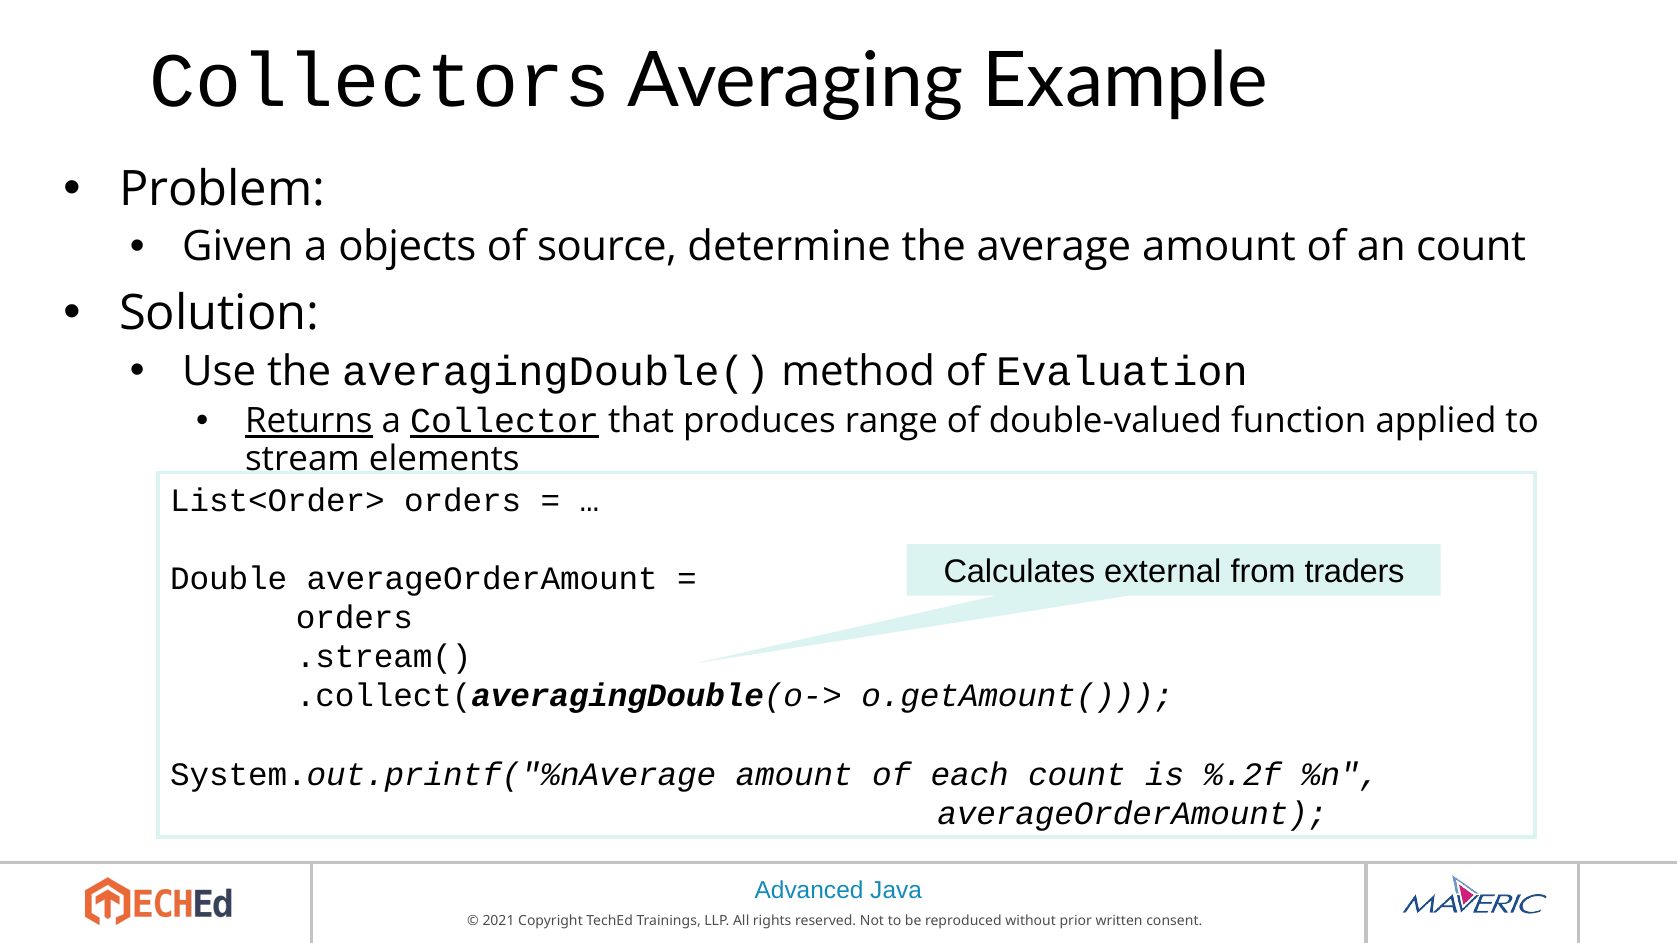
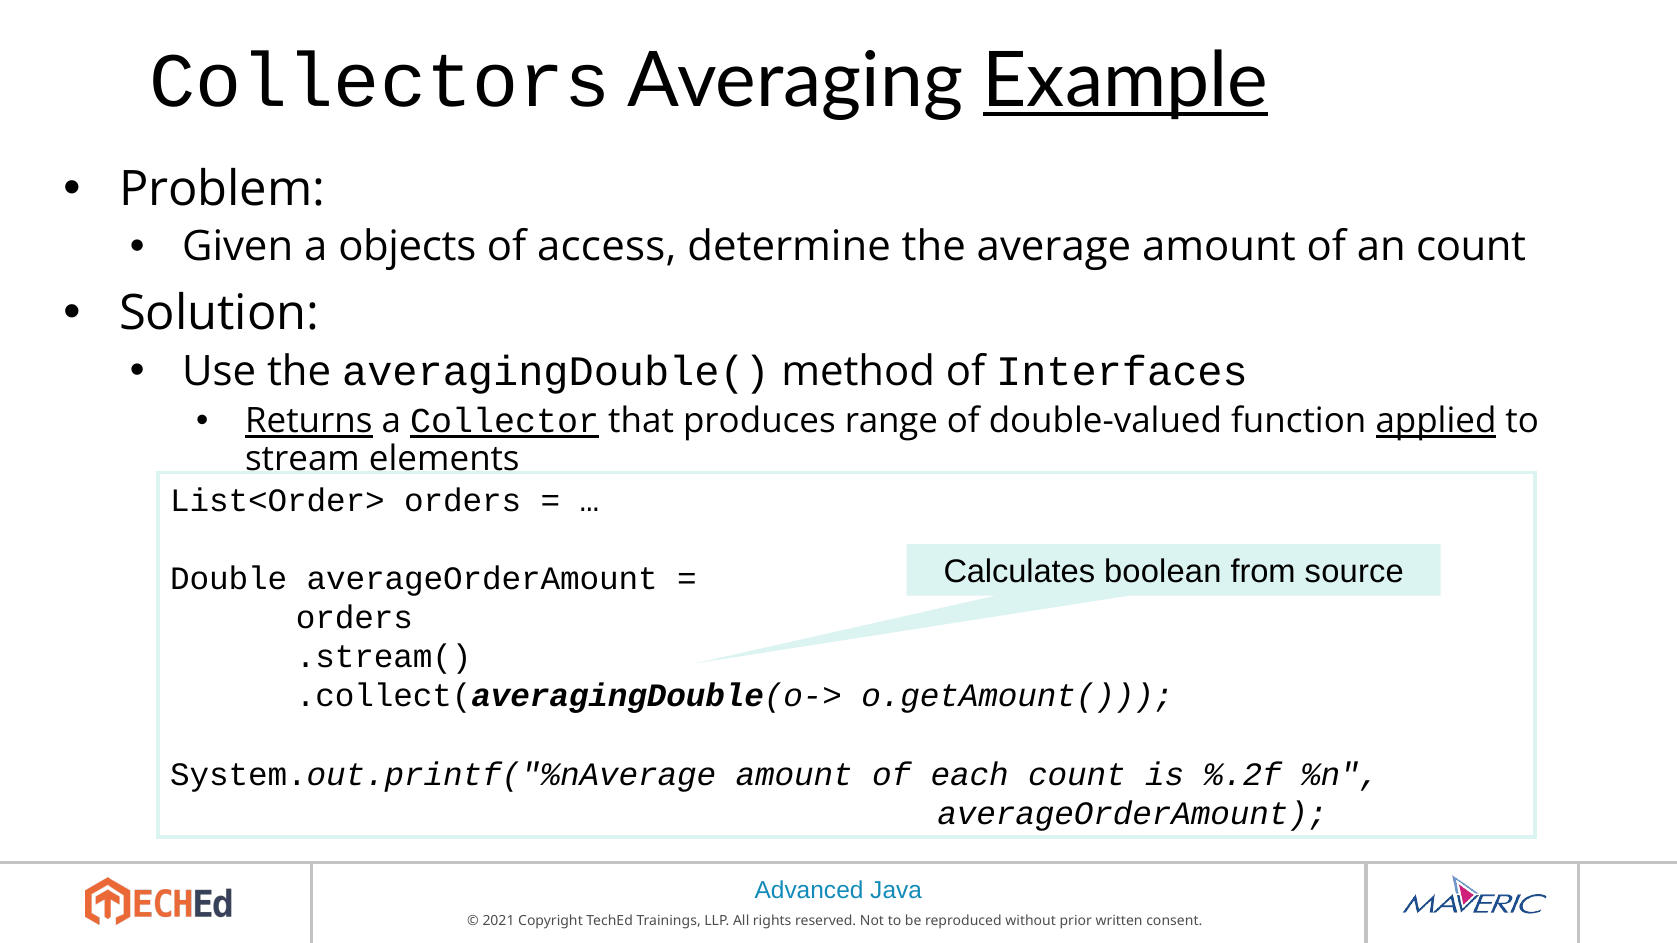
Example underline: none -> present (1125, 81)
source: source -> access (607, 247)
Evaluation: Evaluation -> Interfaces (1122, 371)
applied underline: none -> present (1436, 422)
external: external -> boolean (1163, 572)
traders: traders -> source (1354, 572)
